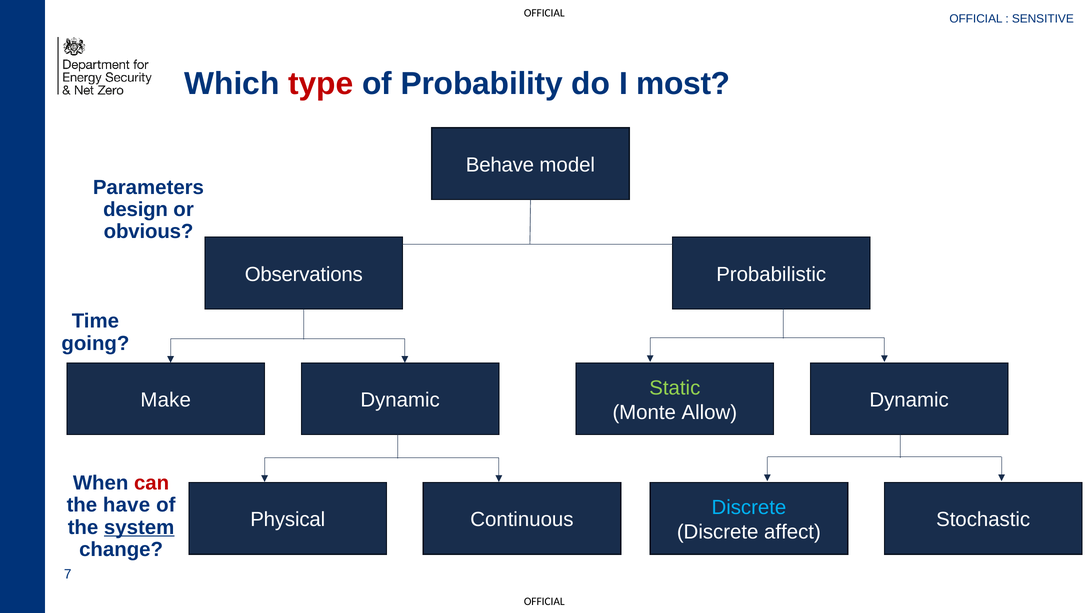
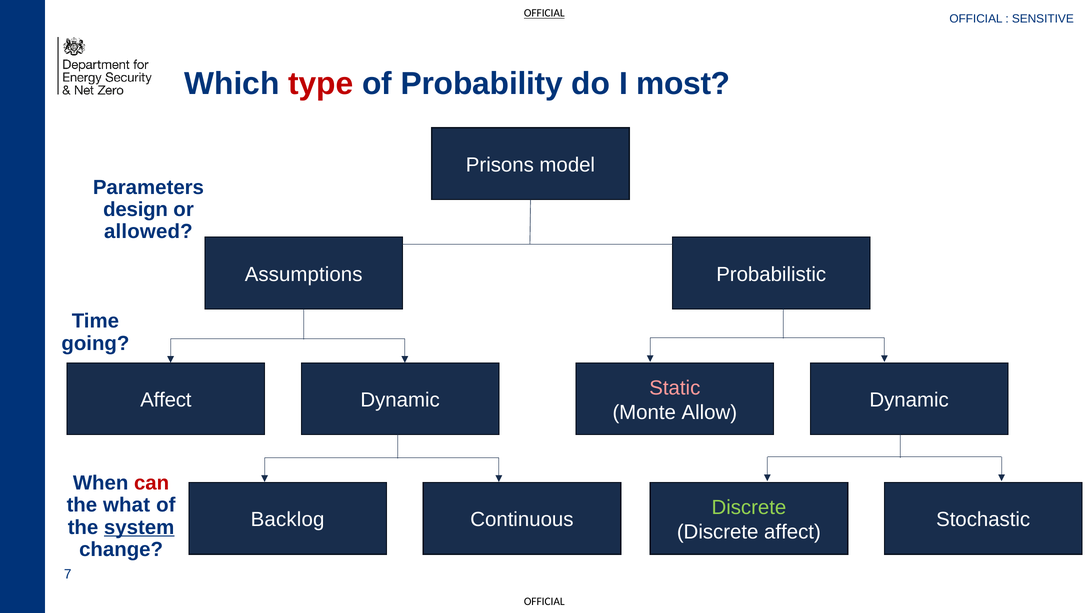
OFFICIAL underline: none -> present (544, 13)
Behave: Behave -> Prisons (500, 165)
obvious: obvious -> allowed (148, 231)
Observations: Observations -> Assumptions (304, 274)
Static colour: light green -> pink (675, 388)
Make: Make -> Affect (166, 400)
have: have -> what (127, 505)
Discrete colour: light blue -> light green (749, 507)
Physical: Physical -> Backlog (288, 519)
